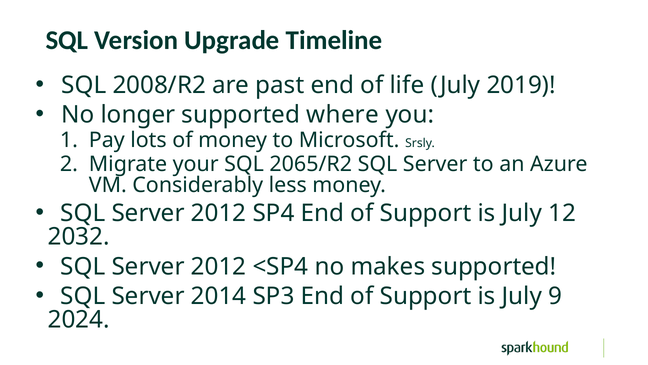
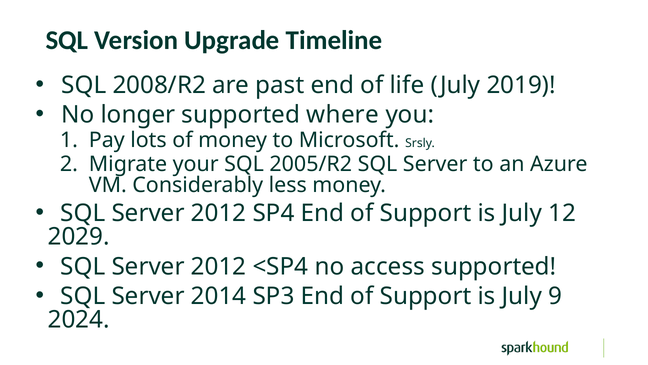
2065/R2: 2065/R2 -> 2005/R2 (311, 164)
2032: 2032 -> 2029 (79, 236)
makes: makes -> access (388, 266)
